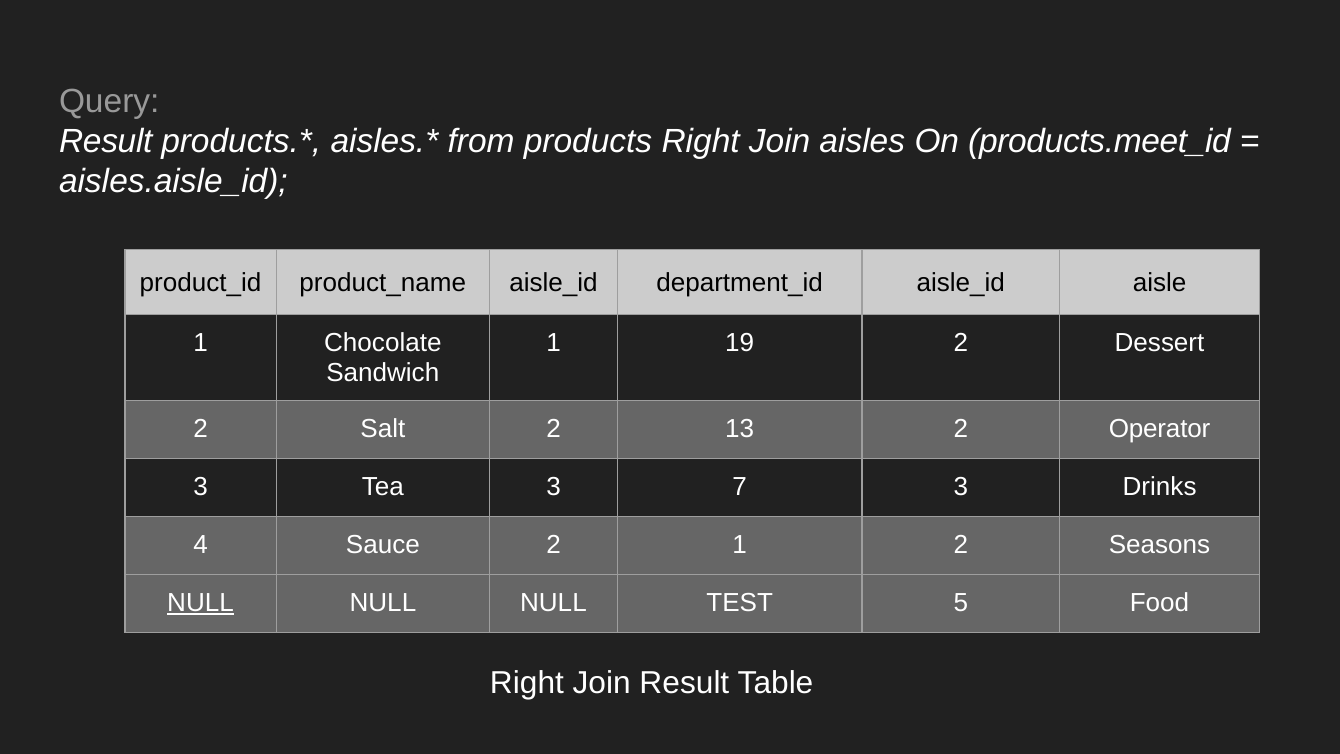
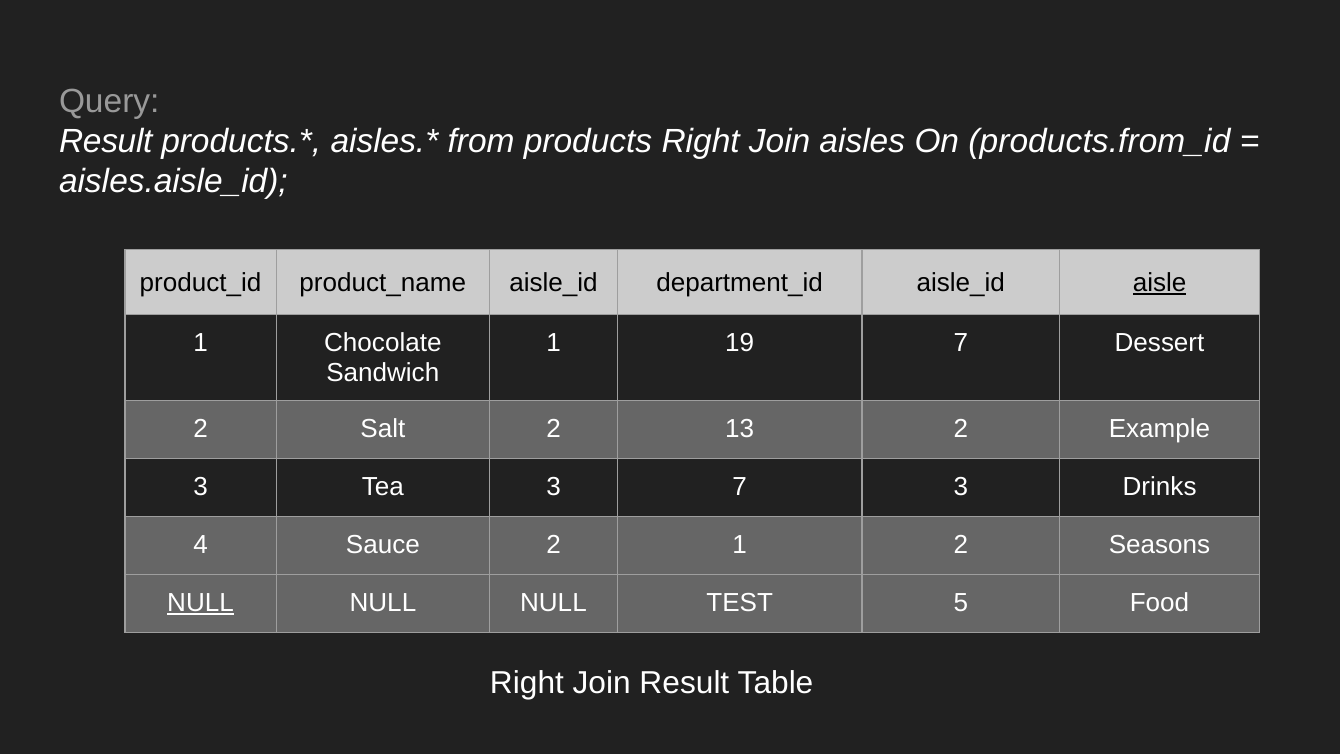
products.meet_id: products.meet_id -> products.from_id (1099, 141)
aisle underline: none -> present (1160, 283)
19 2: 2 -> 7 (961, 343)
Operator: Operator -> Example (1159, 428)
